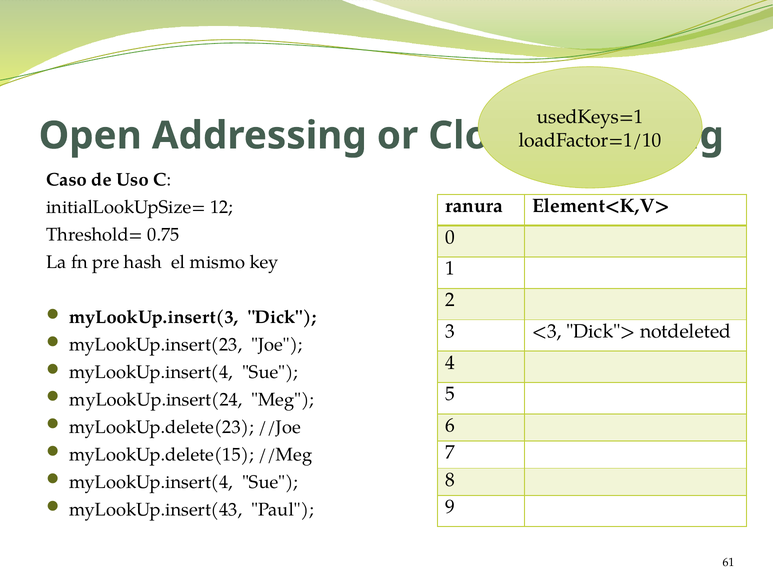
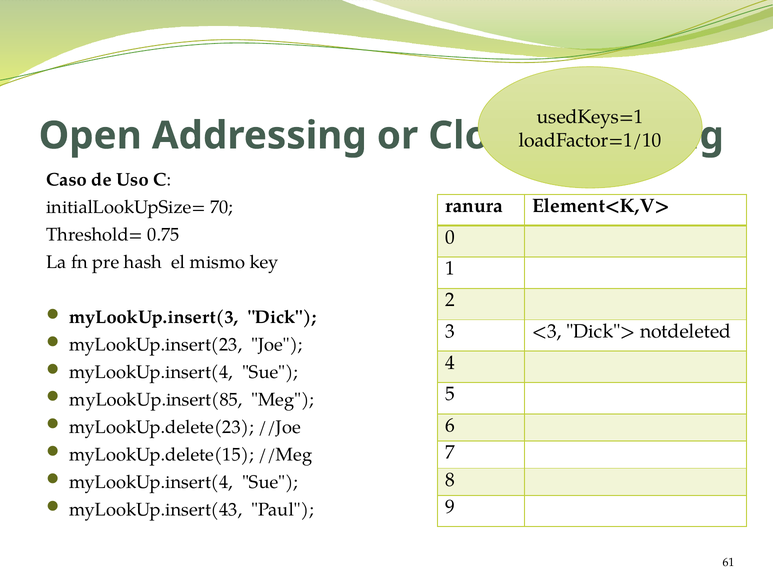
12: 12 -> 70 (221, 207)
myLookUp.insert(24: myLookUp.insert(24 -> myLookUp.insert(85 (156, 399)
